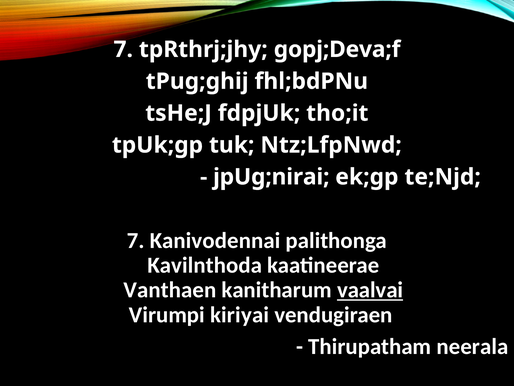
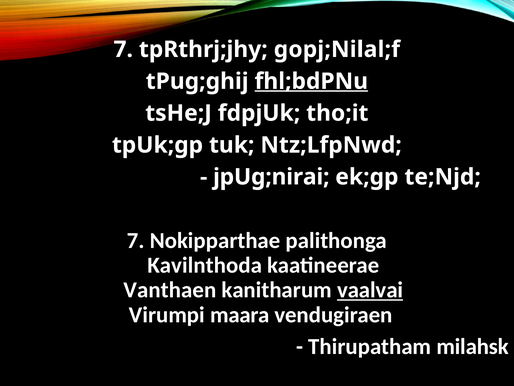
gopj;Deva;f: gopj;Deva;f -> gopj;Nilal;f (337, 49)
fhl;bdPNu underline: none -> present (311, 81)
Kanivodennai: Kanivodennai -> Nokipparthae (215, 240)
kiriyai: kiriyai -> maara (240, 314)
neerala: neerala -> milahsk (473, 346)
